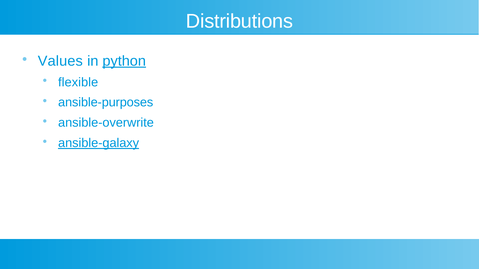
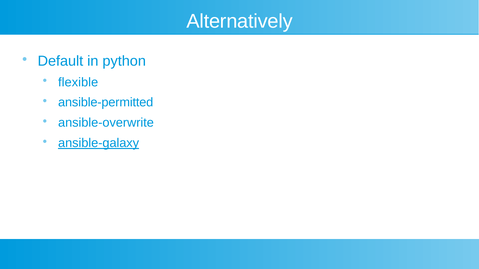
Distributions: Distributions -> Alternatively (239, 21)
Values: Values -> Default (60, 61)
python underline: present -> none (124, 61)
ansible-purposes: ansible-purposes -> ansible-permitted (106, 103)
